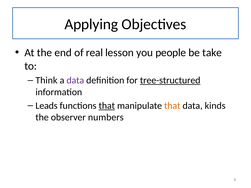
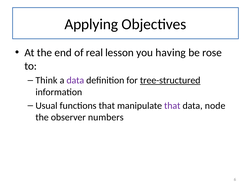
people: people -> having (171, 53)
take: take -> rose (212, 53)
Leads: Leads -> Usual (46, 106)
that underline: present -> none (107, 106)
that colour: orange -> purple (172, 106)
kinds: kinds -> node (215, 106)
